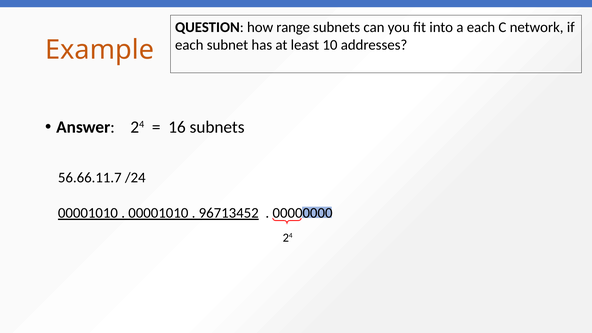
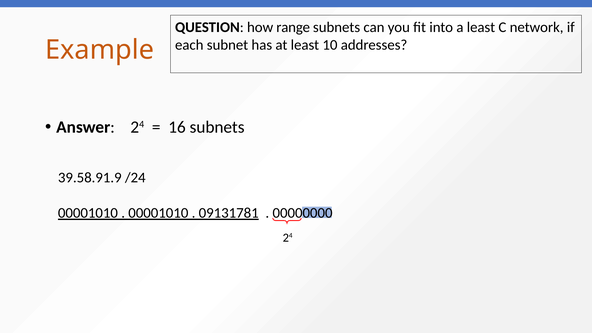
a each: each -> least (481, 27)
56.66.11.7: 56.66.11.7 -> 39.58.91.9 (90, 177)
96713452: 96713452 -> 09131781 (229, 213)
